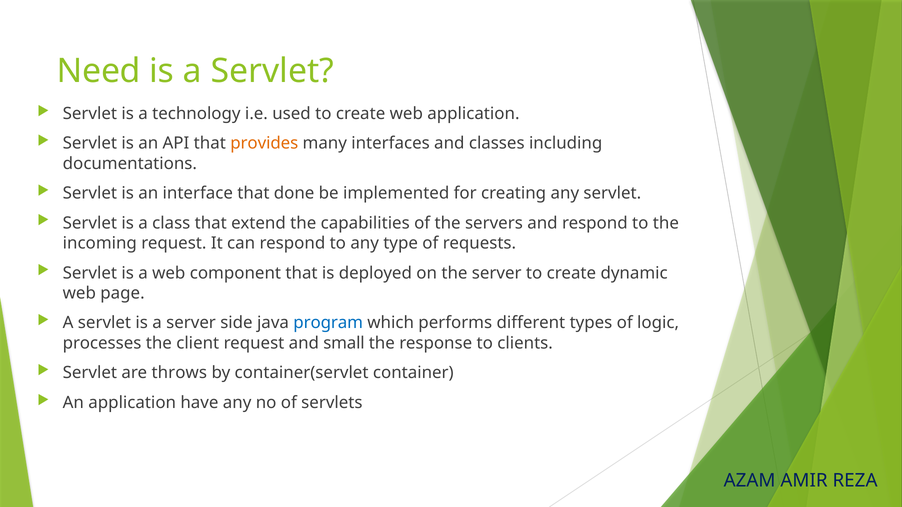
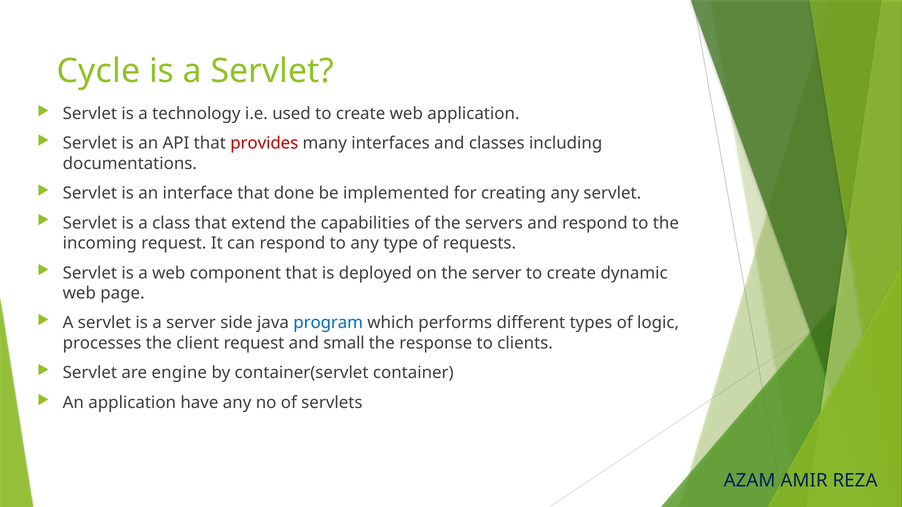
Need: Need -> Cycle (99, 71)
provides colour: orange -> red (264, 143)
throws: throws -> engine (179, 373)
